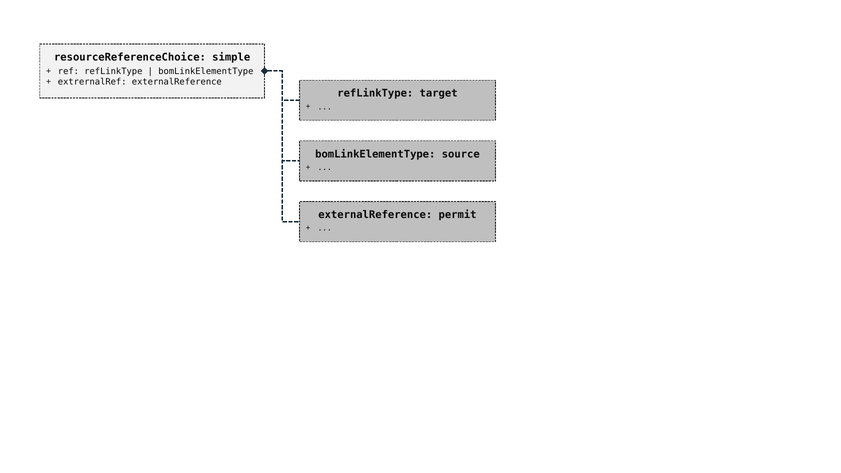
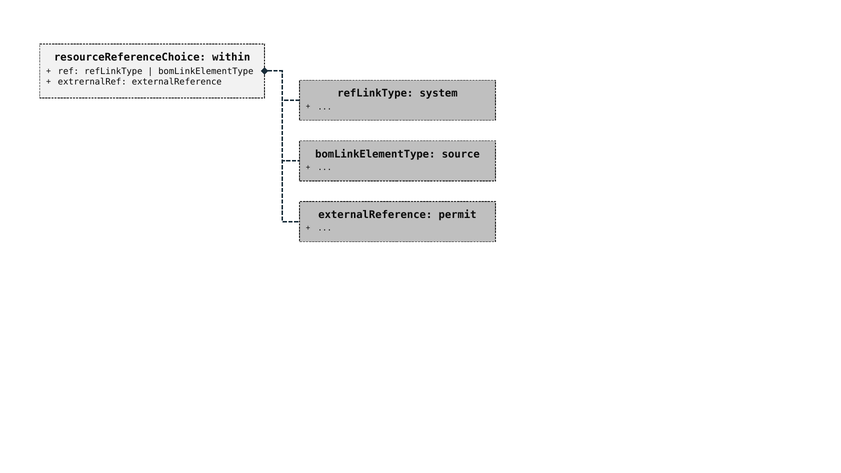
simple: simple -> within (231, 57)
target: target -> system (439, 94)
